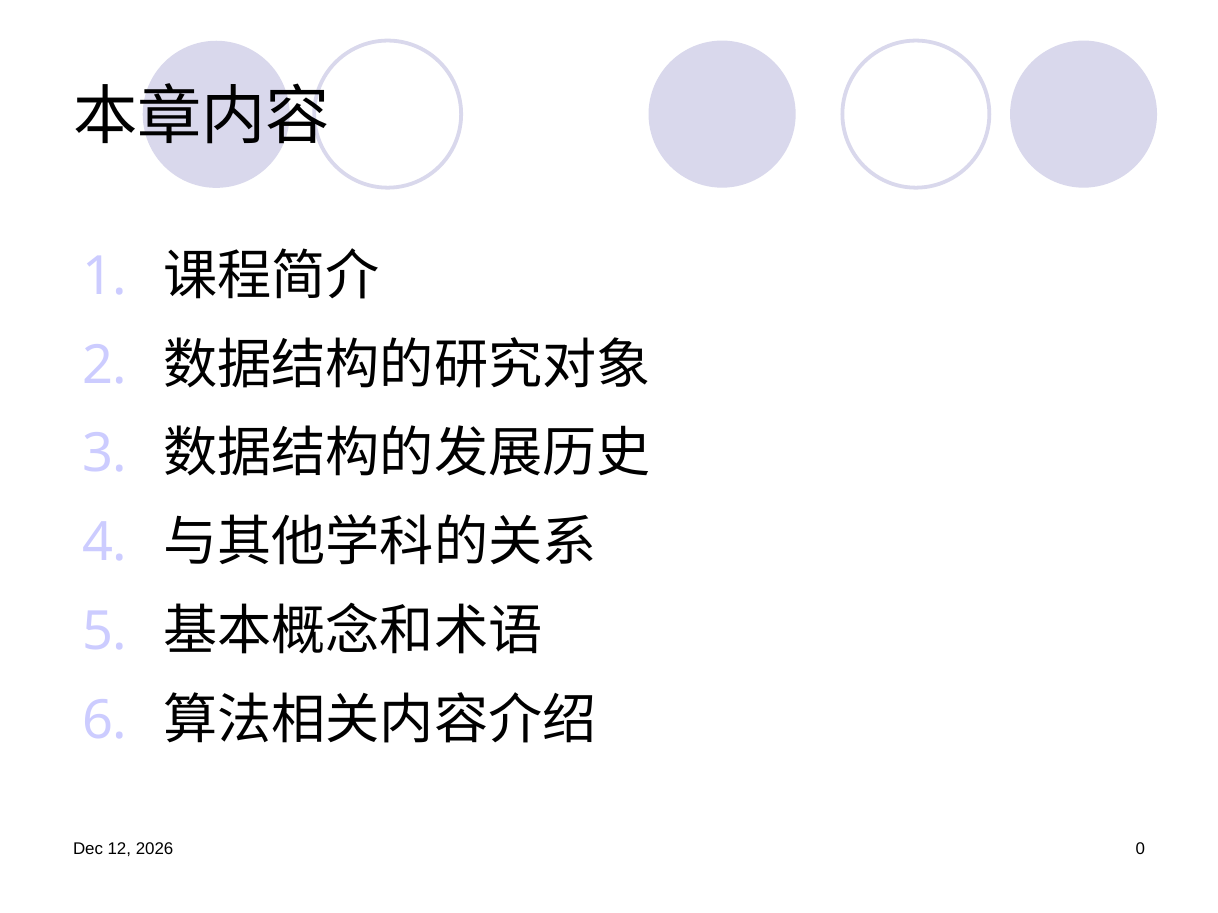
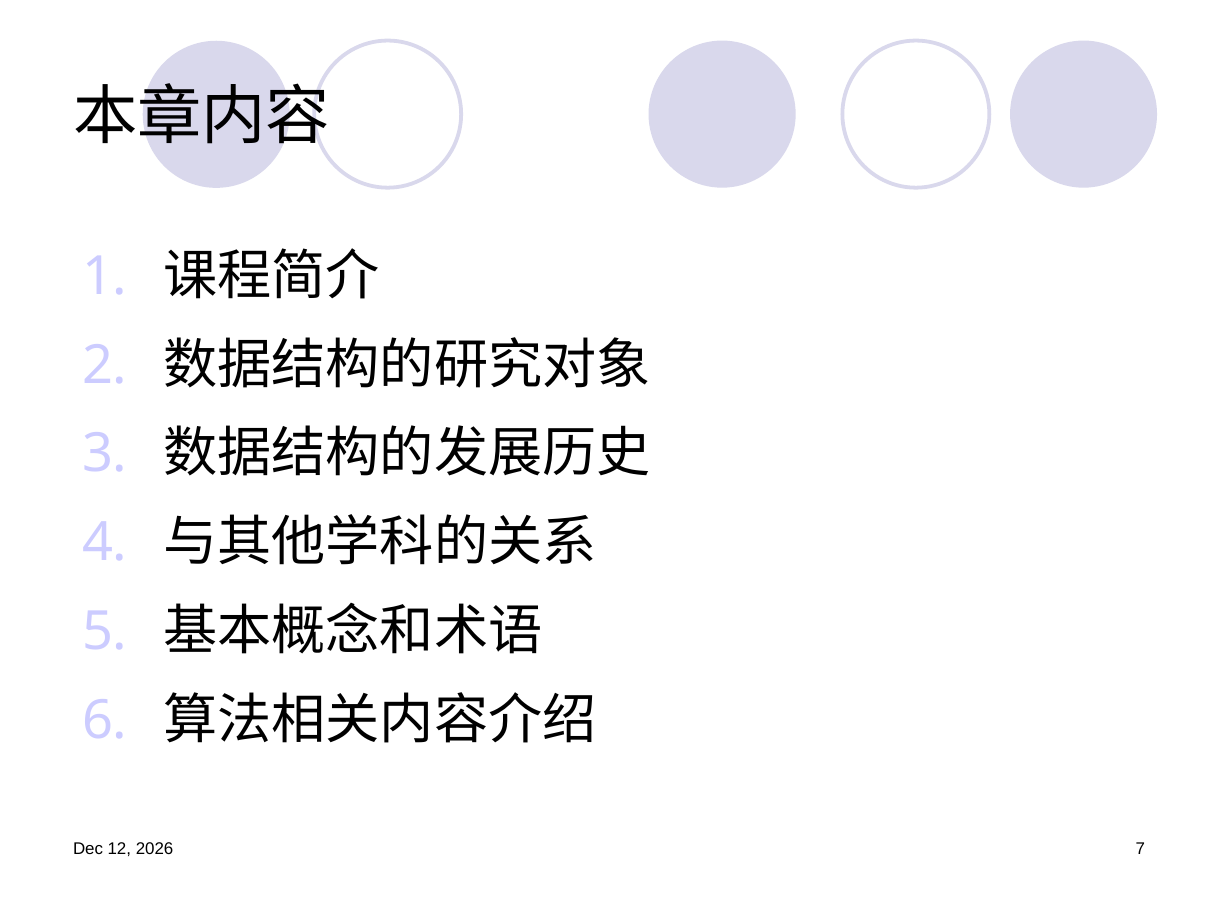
0: 0 -> 7 (1140, 850)
